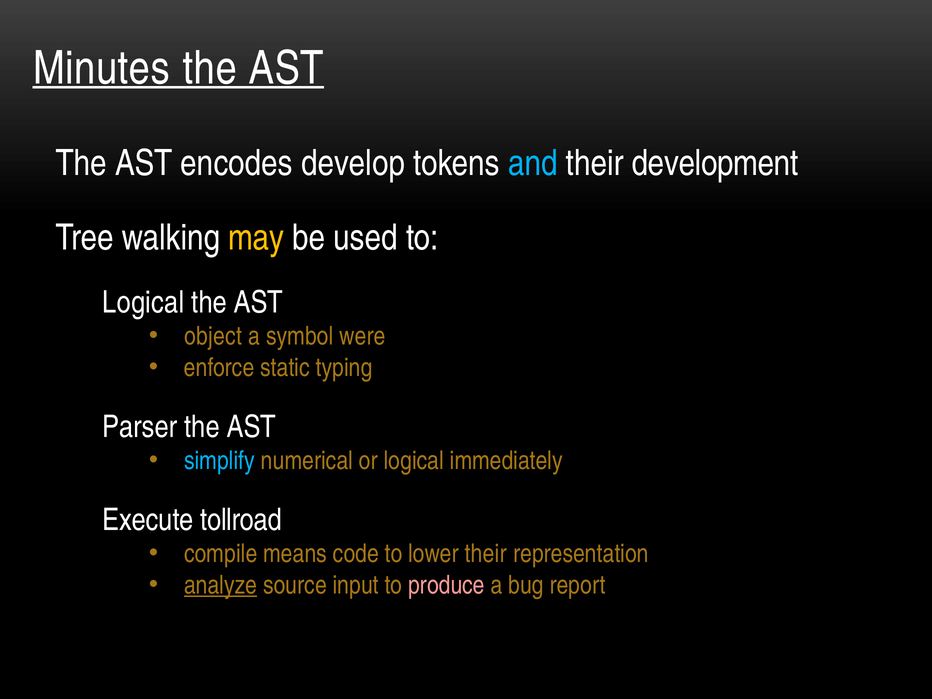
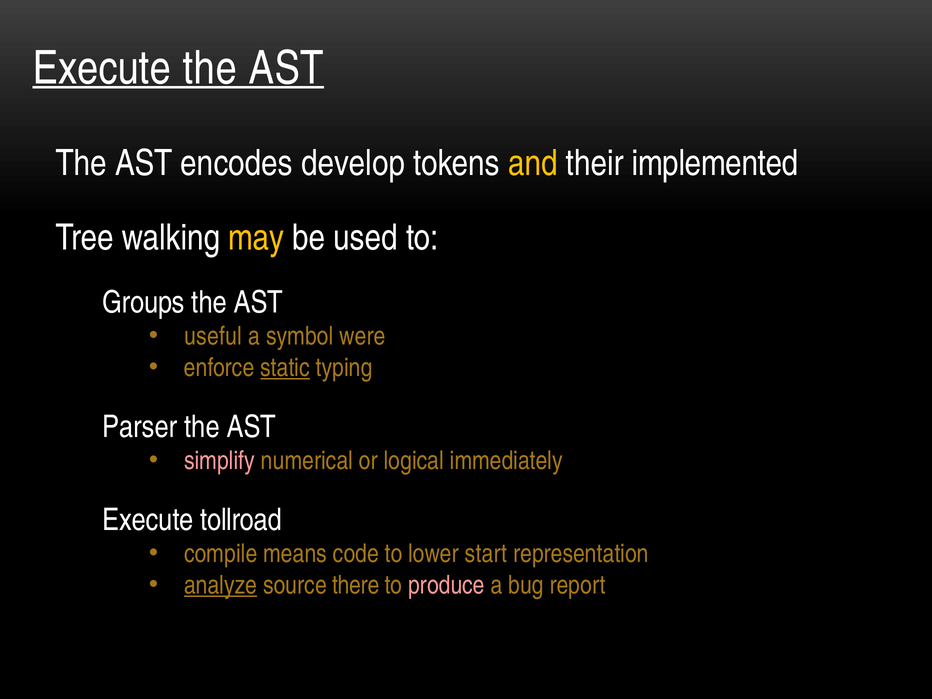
Minutes: Minutes -> Execute (102, 69)
and colour: light blue -> yellow (533, 163)
development: development -> implemented (715, 163)
Logical: Logical -> Groups (144, 303)
object: object -> useful (213, 336)
static underline: none -> present (285, 367)
simplify colour: light blue -> pink (219, 461)
lower their: their -> start (486, 554)
input: input -> there (356, 585)
